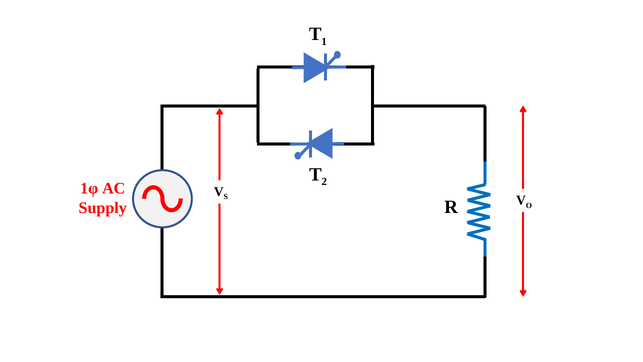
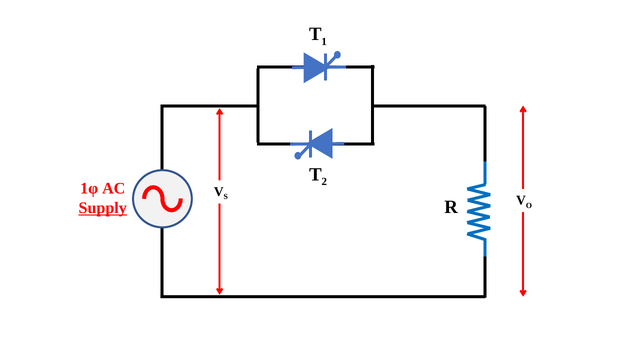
Supply underline: none -> present (103, 208)
